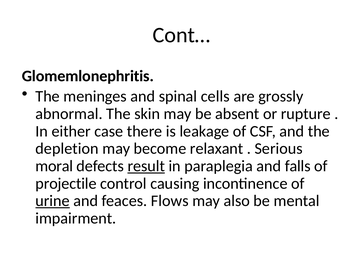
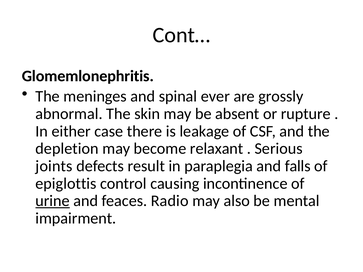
cells: cells -> ever (215, 96)
moral: moral -> joints (54, 166)
result underline: present -> none (146, 166)
projectile: projectile -> epiglottis (66, 184)
Flows: Flows -> Radio (170, 201)
